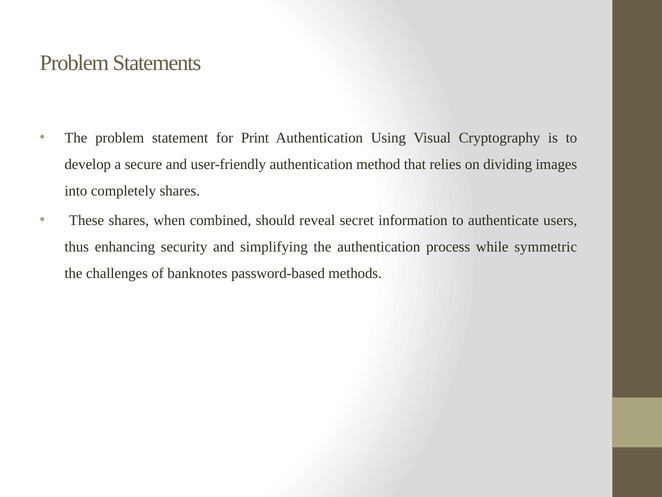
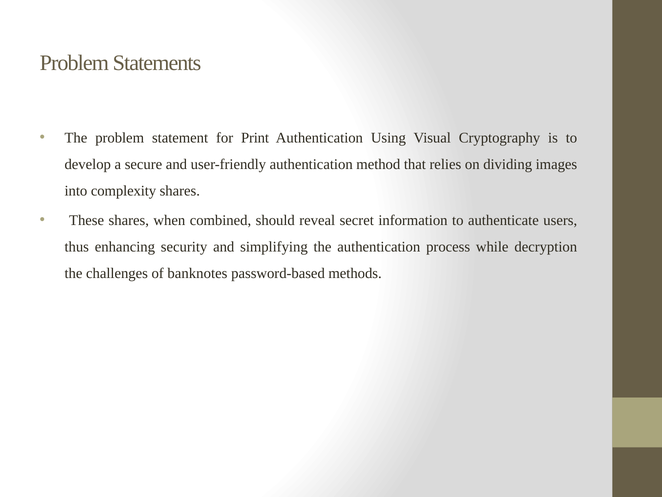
completely: completely -> complexity (124, 191)
symmetric: symmetric -> decryption (546, 246)
